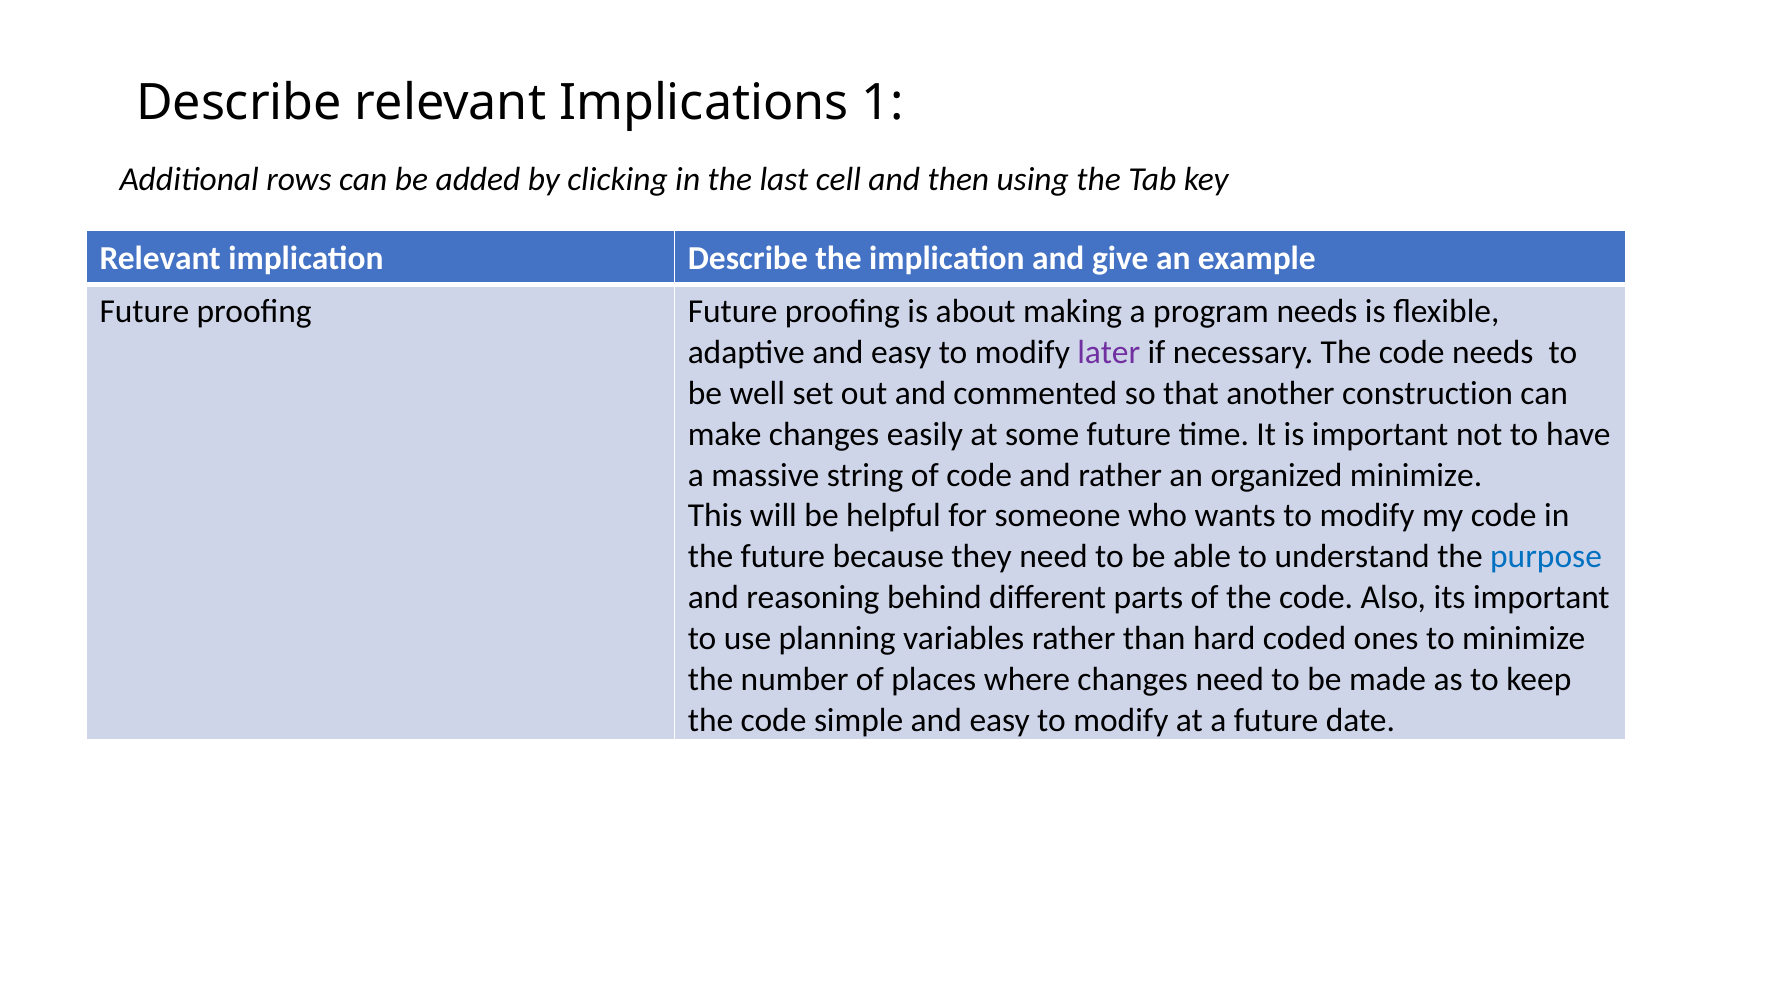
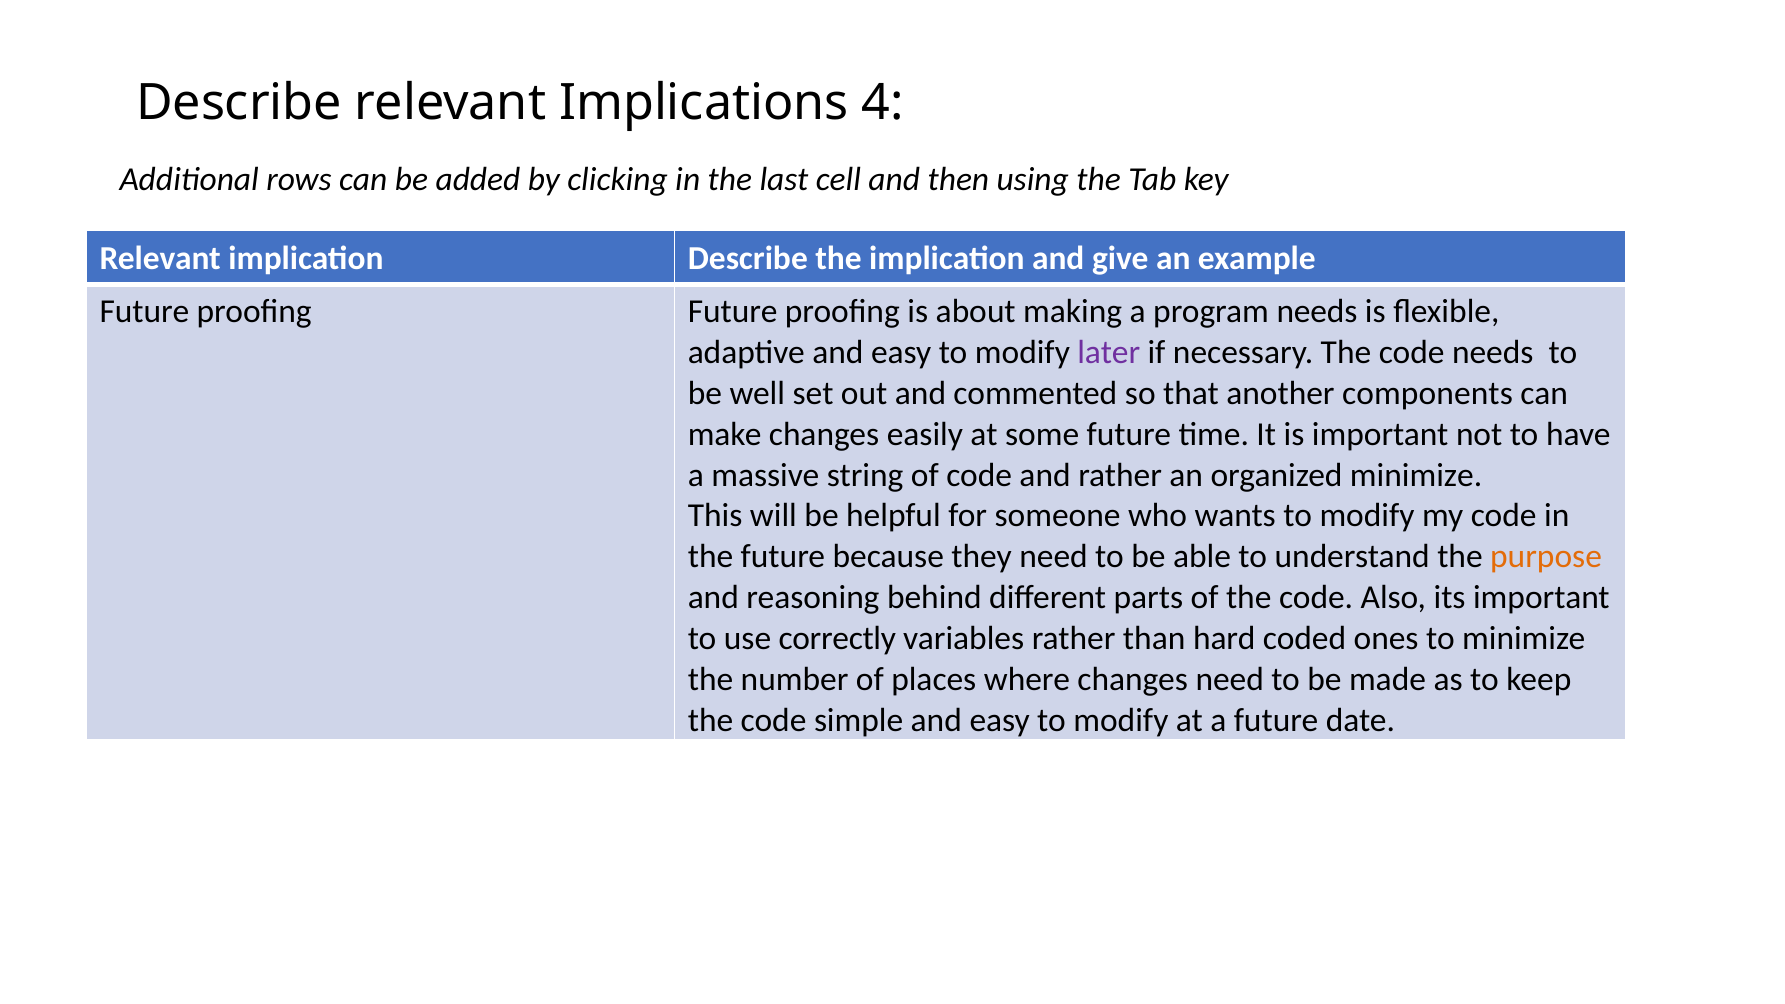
1: 1 -> 4 (883, 103)
construction: construction -> components (1427, 393)
purpose colour: blue -> orange (1546, 557)
planning: planning -> correctly (837, 638)
